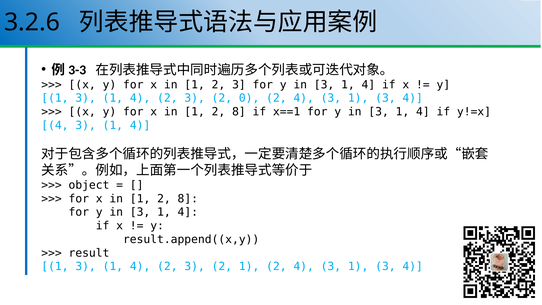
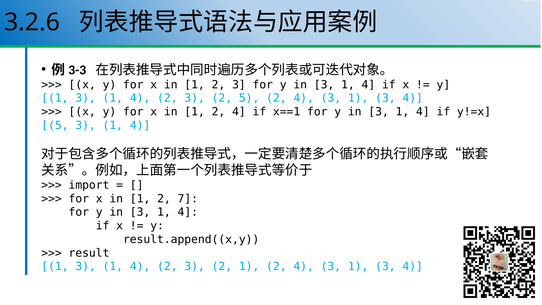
2 0: 0 -> 5 (249, 98)
8: 8 -> 4 (239, 112)
4: 4 -> 5 (55, 125)
object: object -> import (89, 185)
8: 8 -> 7 (188, 199)
